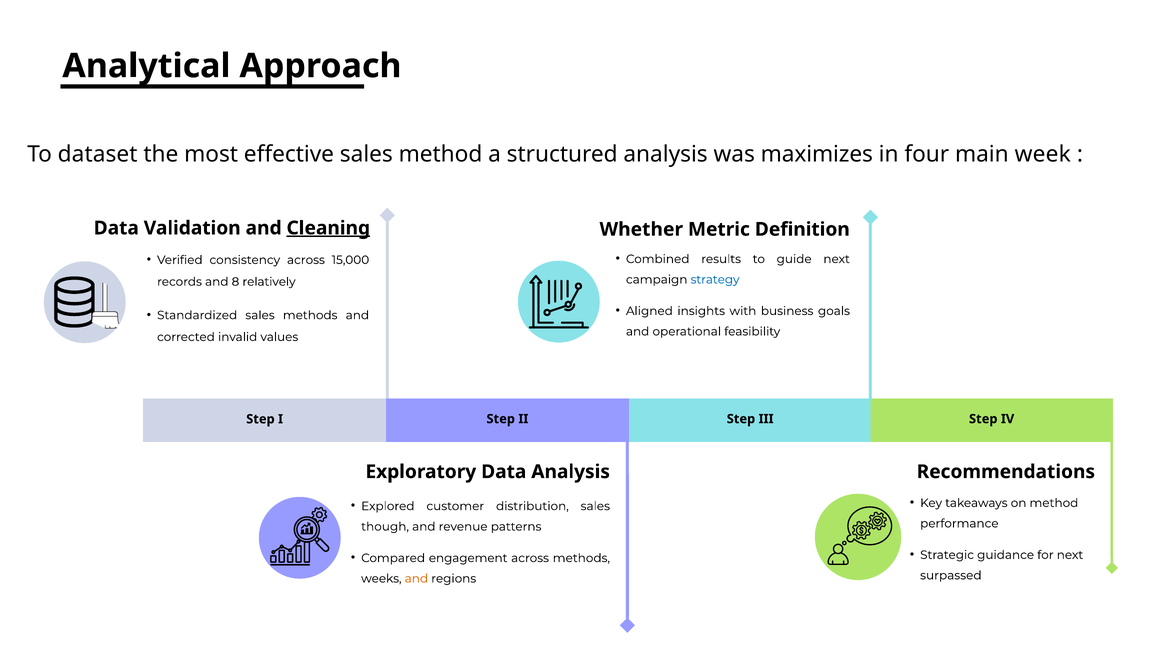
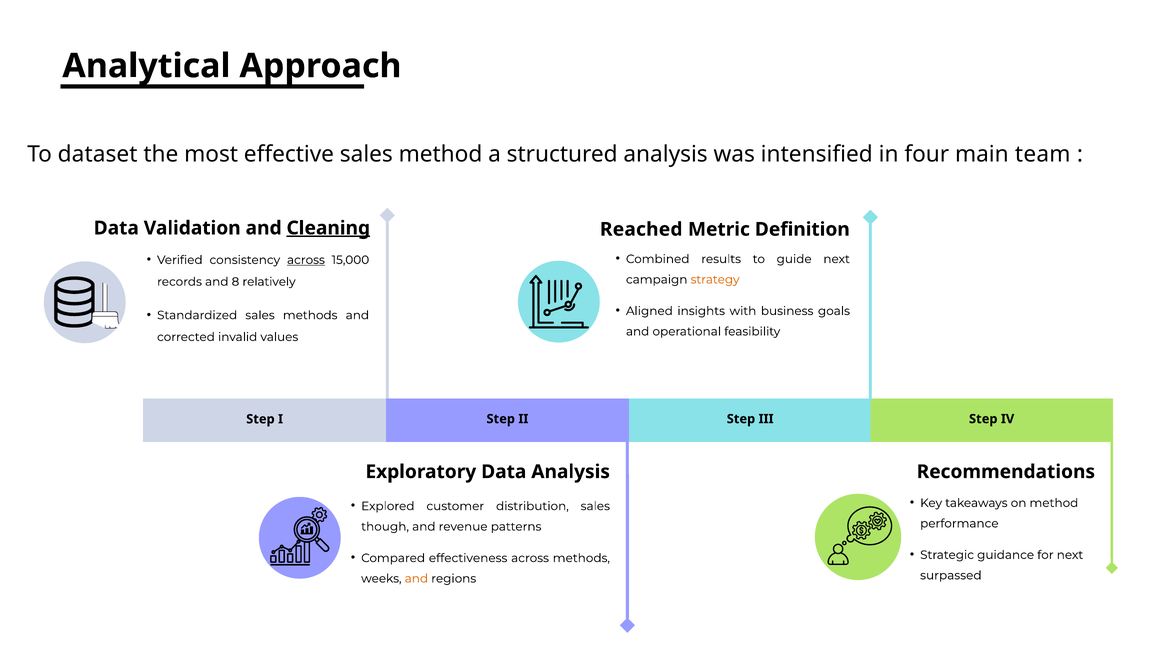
maximizes: maximizes -> intensified (817, 154)
week: week -> team (1043, 154)
Whether: Whether -> Reached (641, 229)
across underline: none -> present (306, 260)
strategy colour: blue -> orange (715, 280)
engagement: engagement -> effectiveness (468, 558)
